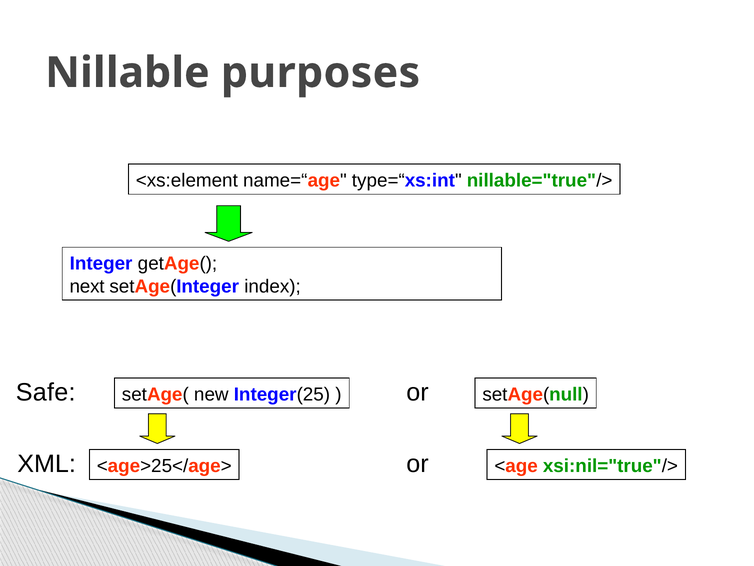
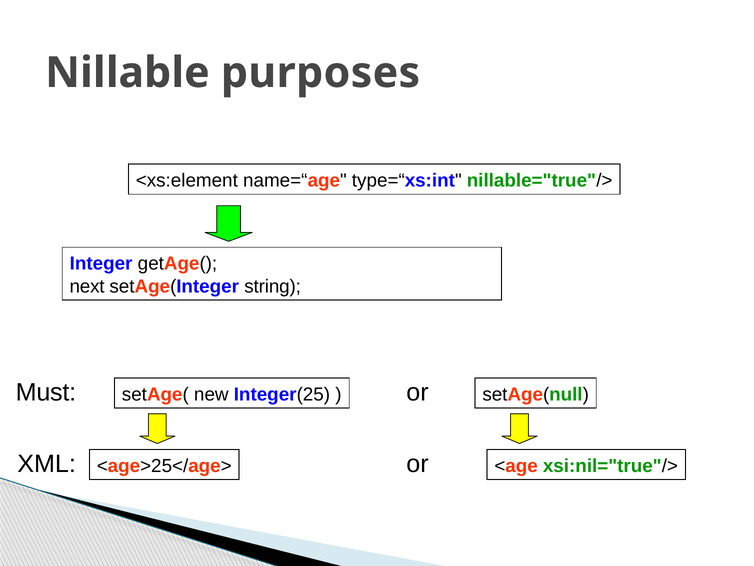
index: index -> string (273, 286)
Safe: Safe -> Must (46, 392)
